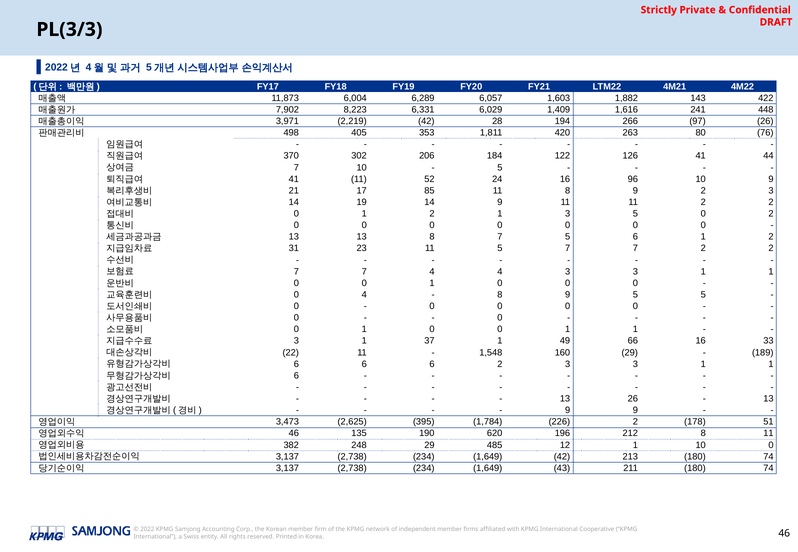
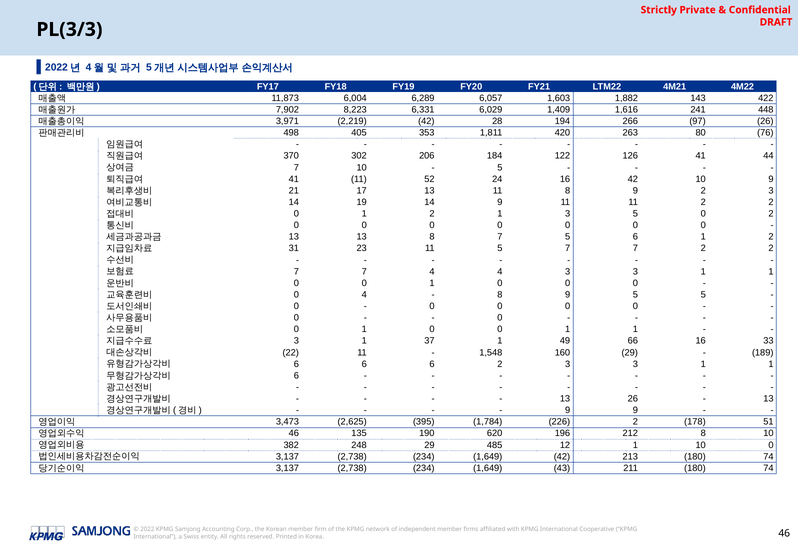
16 96: 96 -> 42 (633, 179)
17 85: 85 -> 13 (429, 191)
8 11: 11 -> 10 (768, 434)
